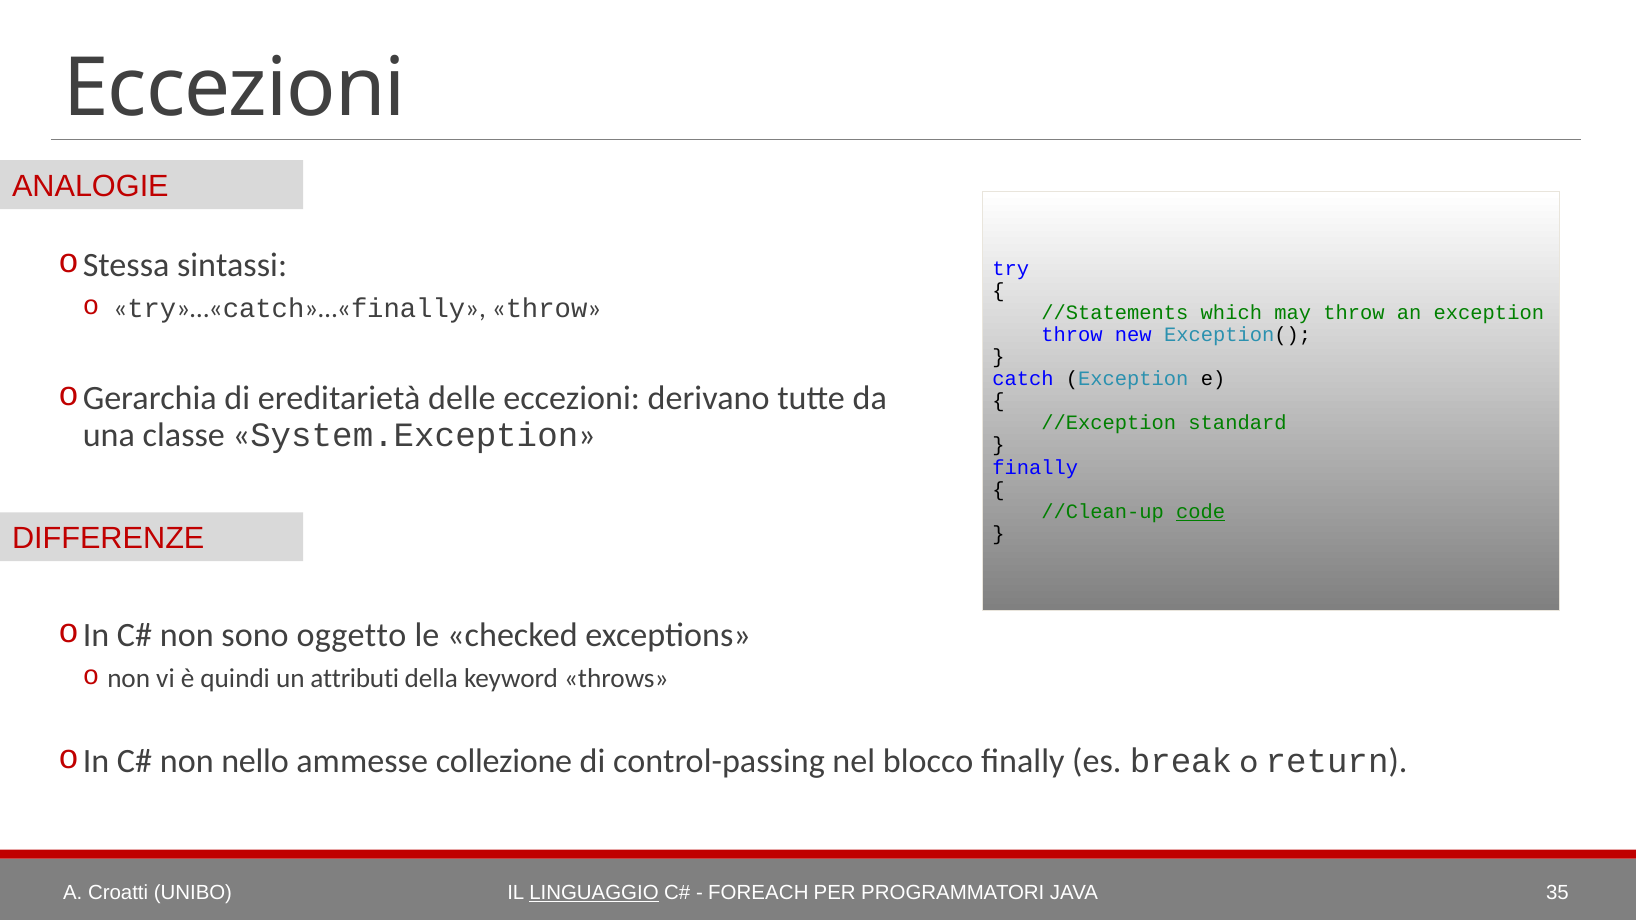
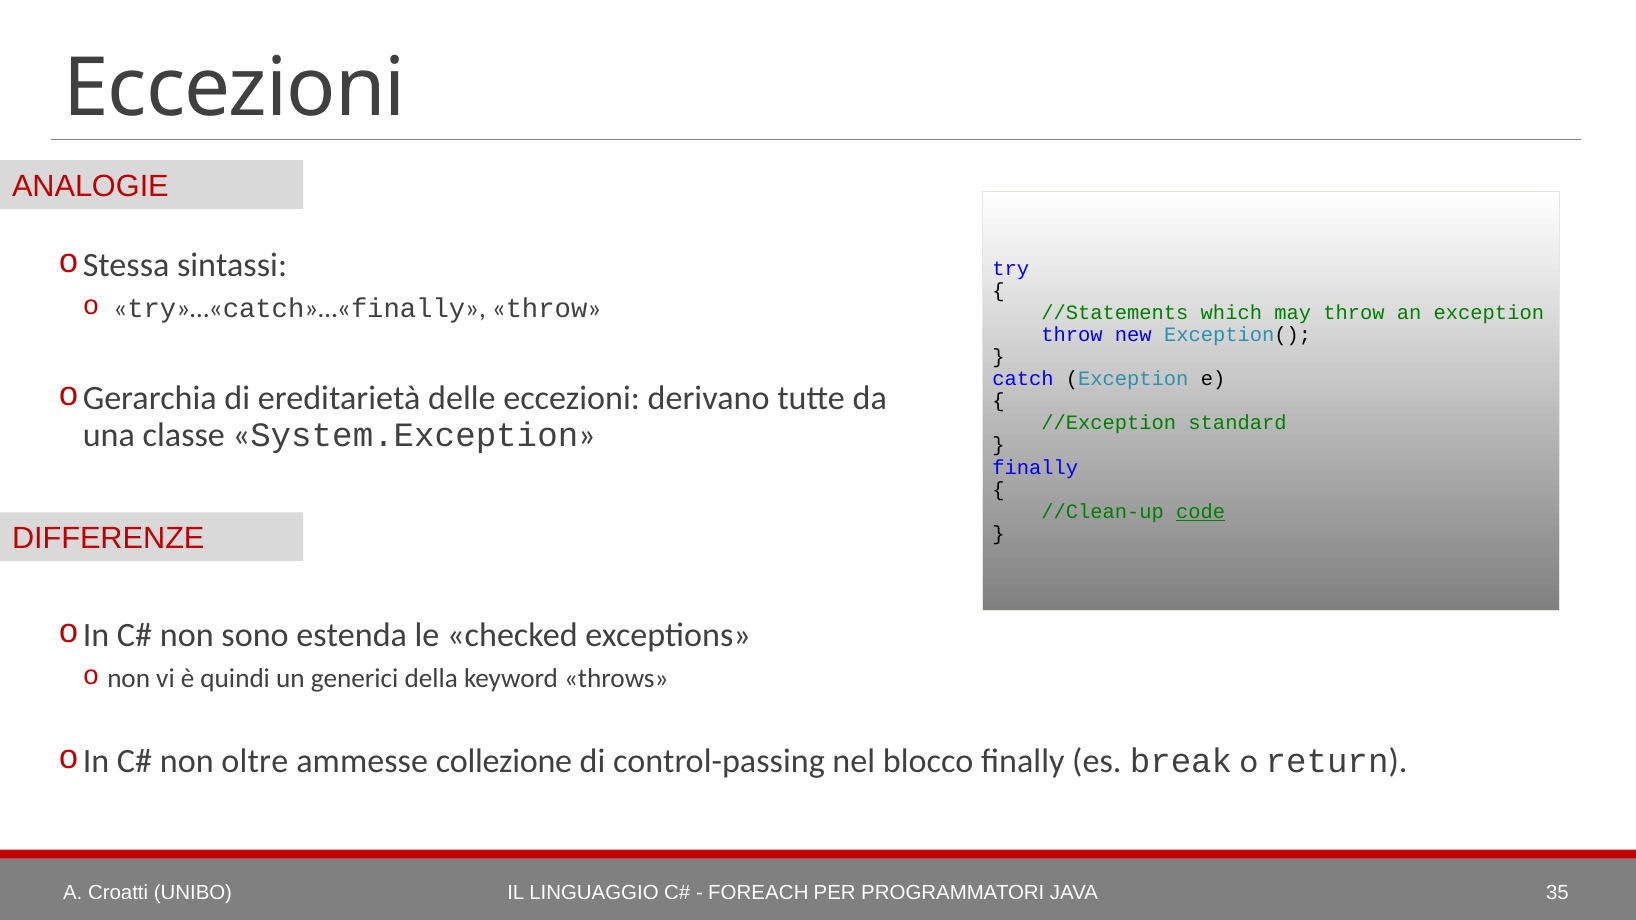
oggetto: oggetto -> estenda (352, 636)
attributi: attributi -> generici (355, 679)
nello: nello -> oltre (255, 762)
LINGUAGGIO underline: present -> none (594, 893)
